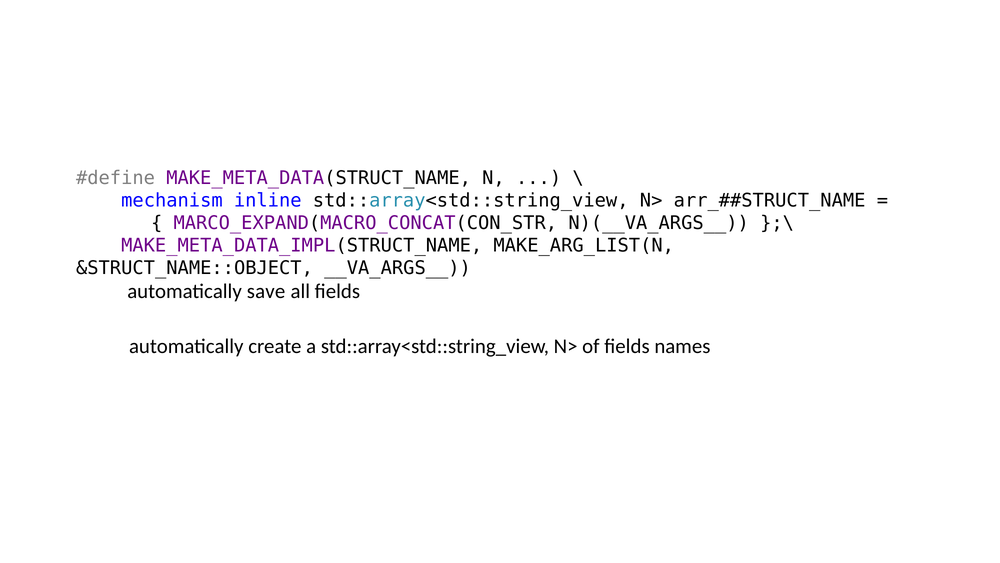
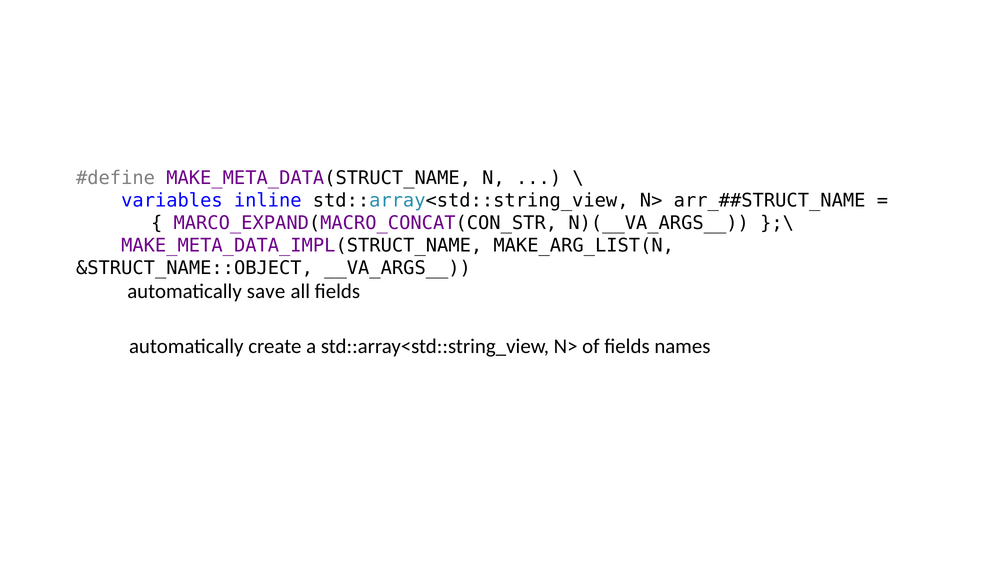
mechanism: mechanism -> variables (172, 200)
